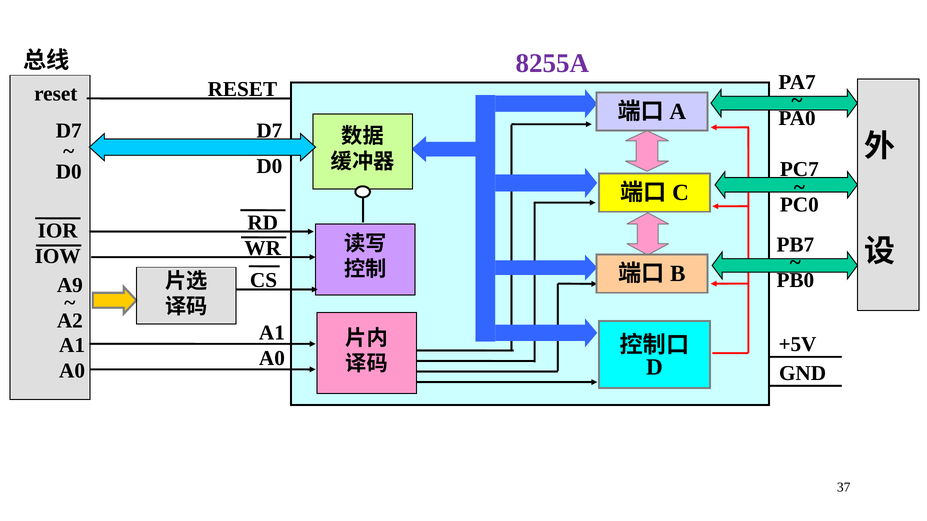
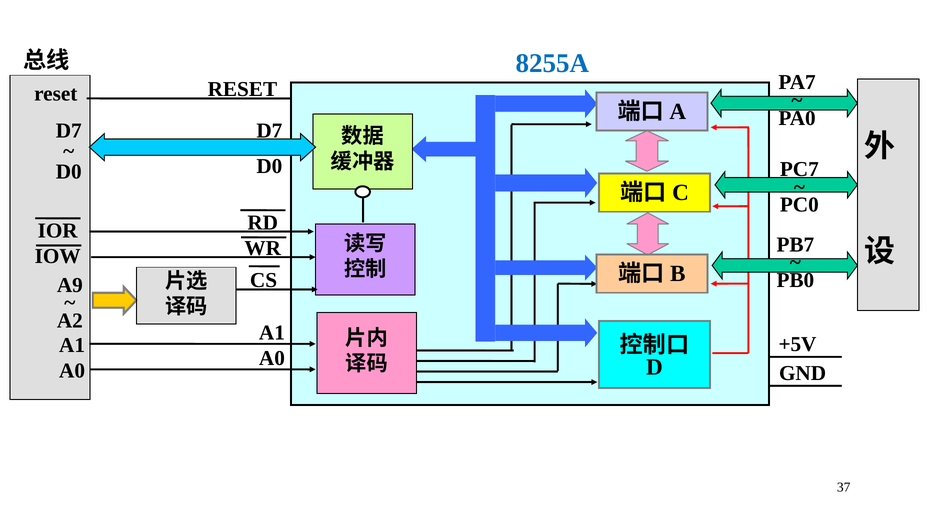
8255A colour: purple -> blue (552, 63)
